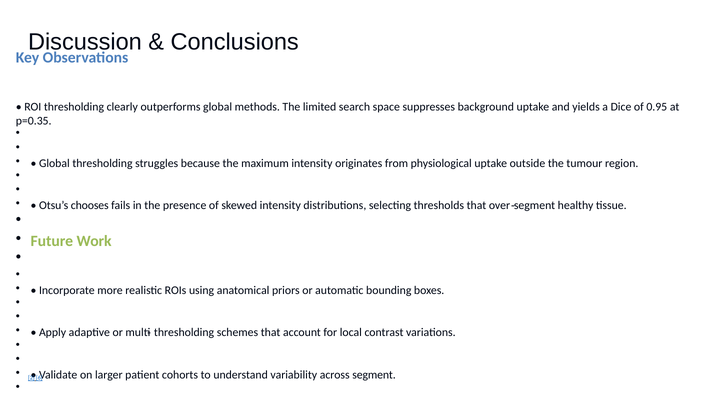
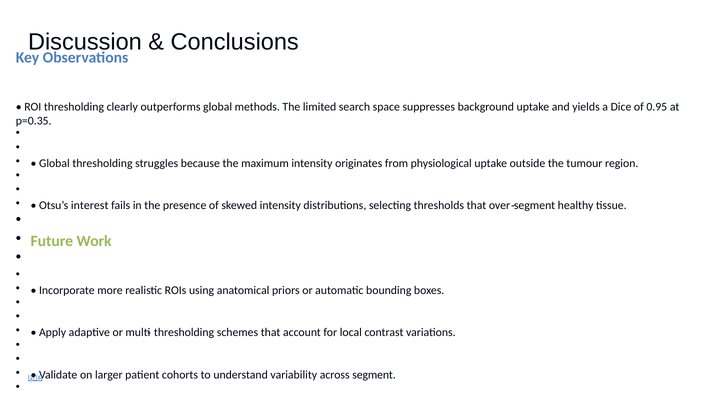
chooses: chooses -> interest (90, 206)
